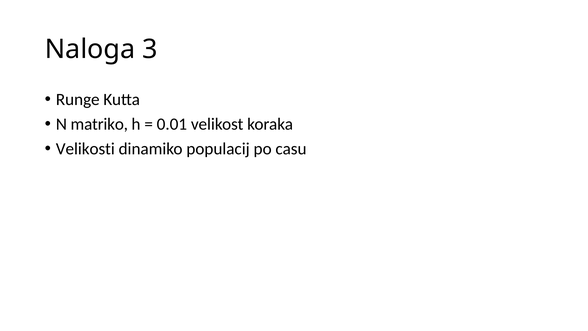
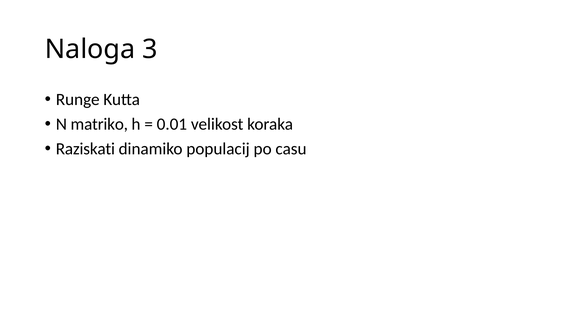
Velikosti: Velikosti -> Raziskati (85, 149)
